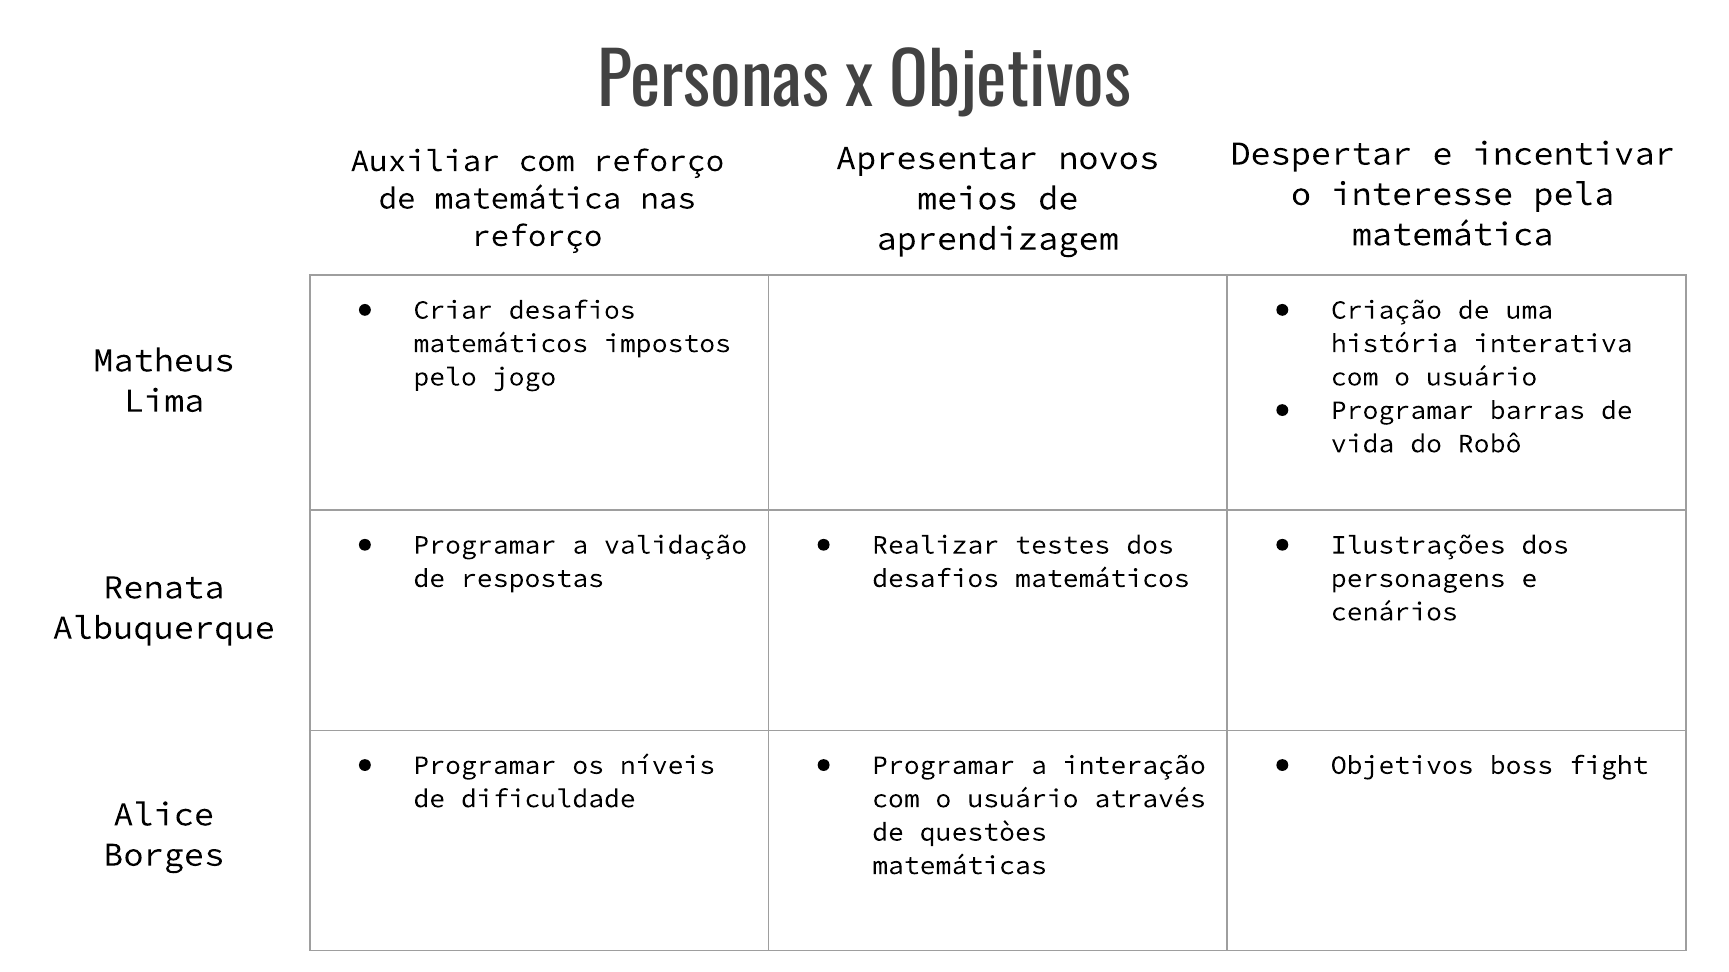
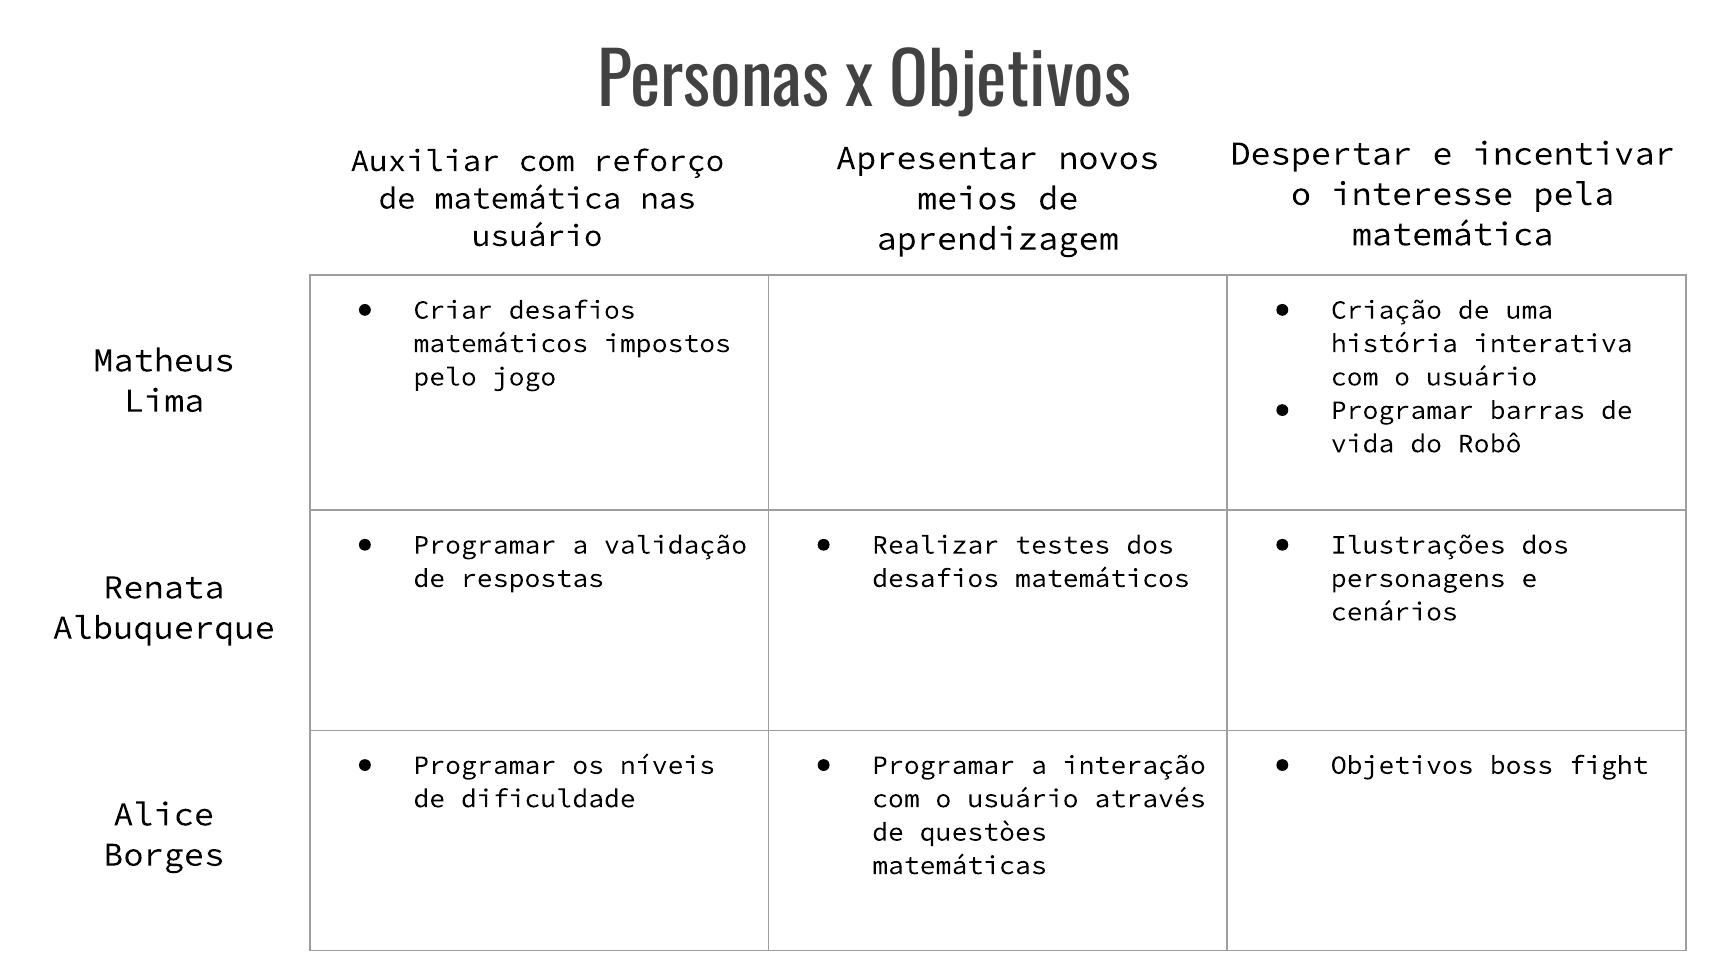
reforço: reforço -> usuário (537, 236)
